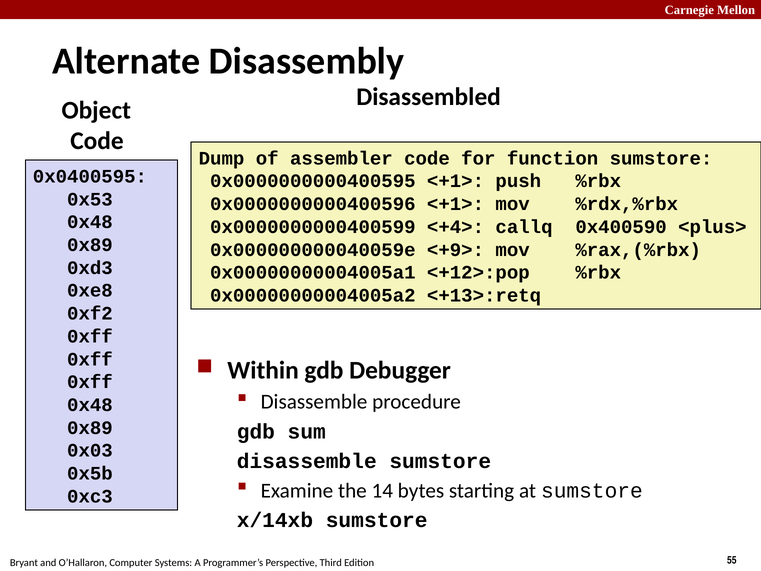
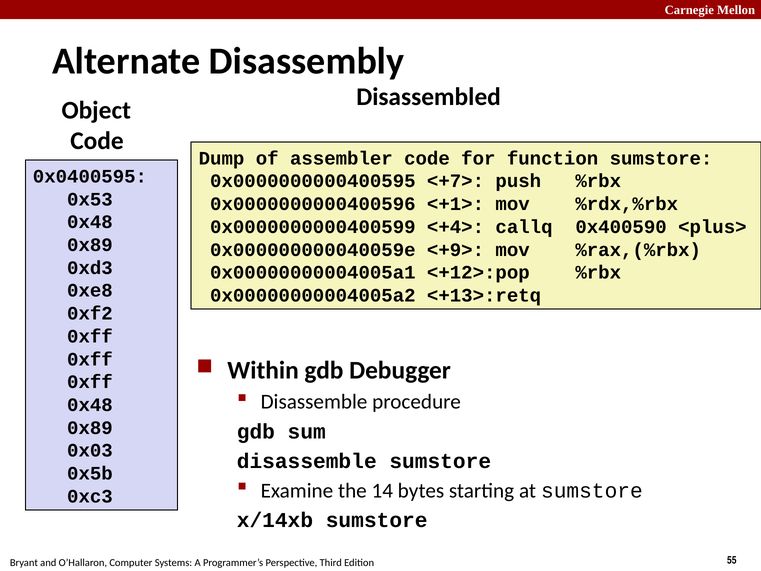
0x0000000000400595 <+1>: <+1> -> <+7> (456, 181)
